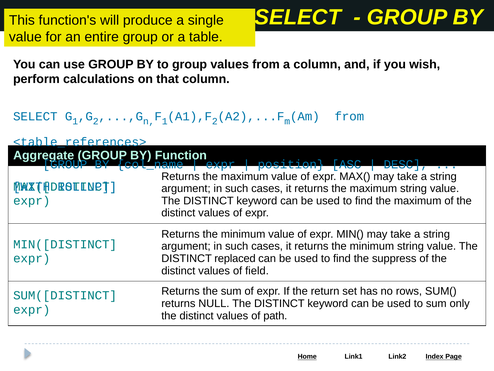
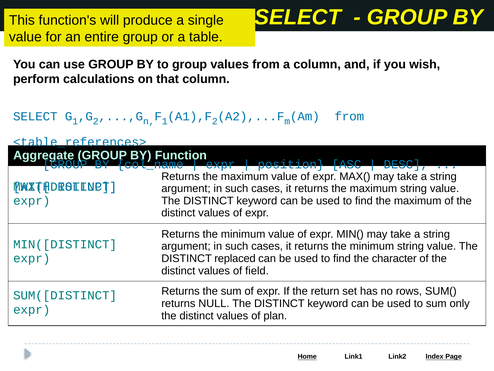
suppress: suppress -> character (394, 258)
path: path -> plan (275, 315)
